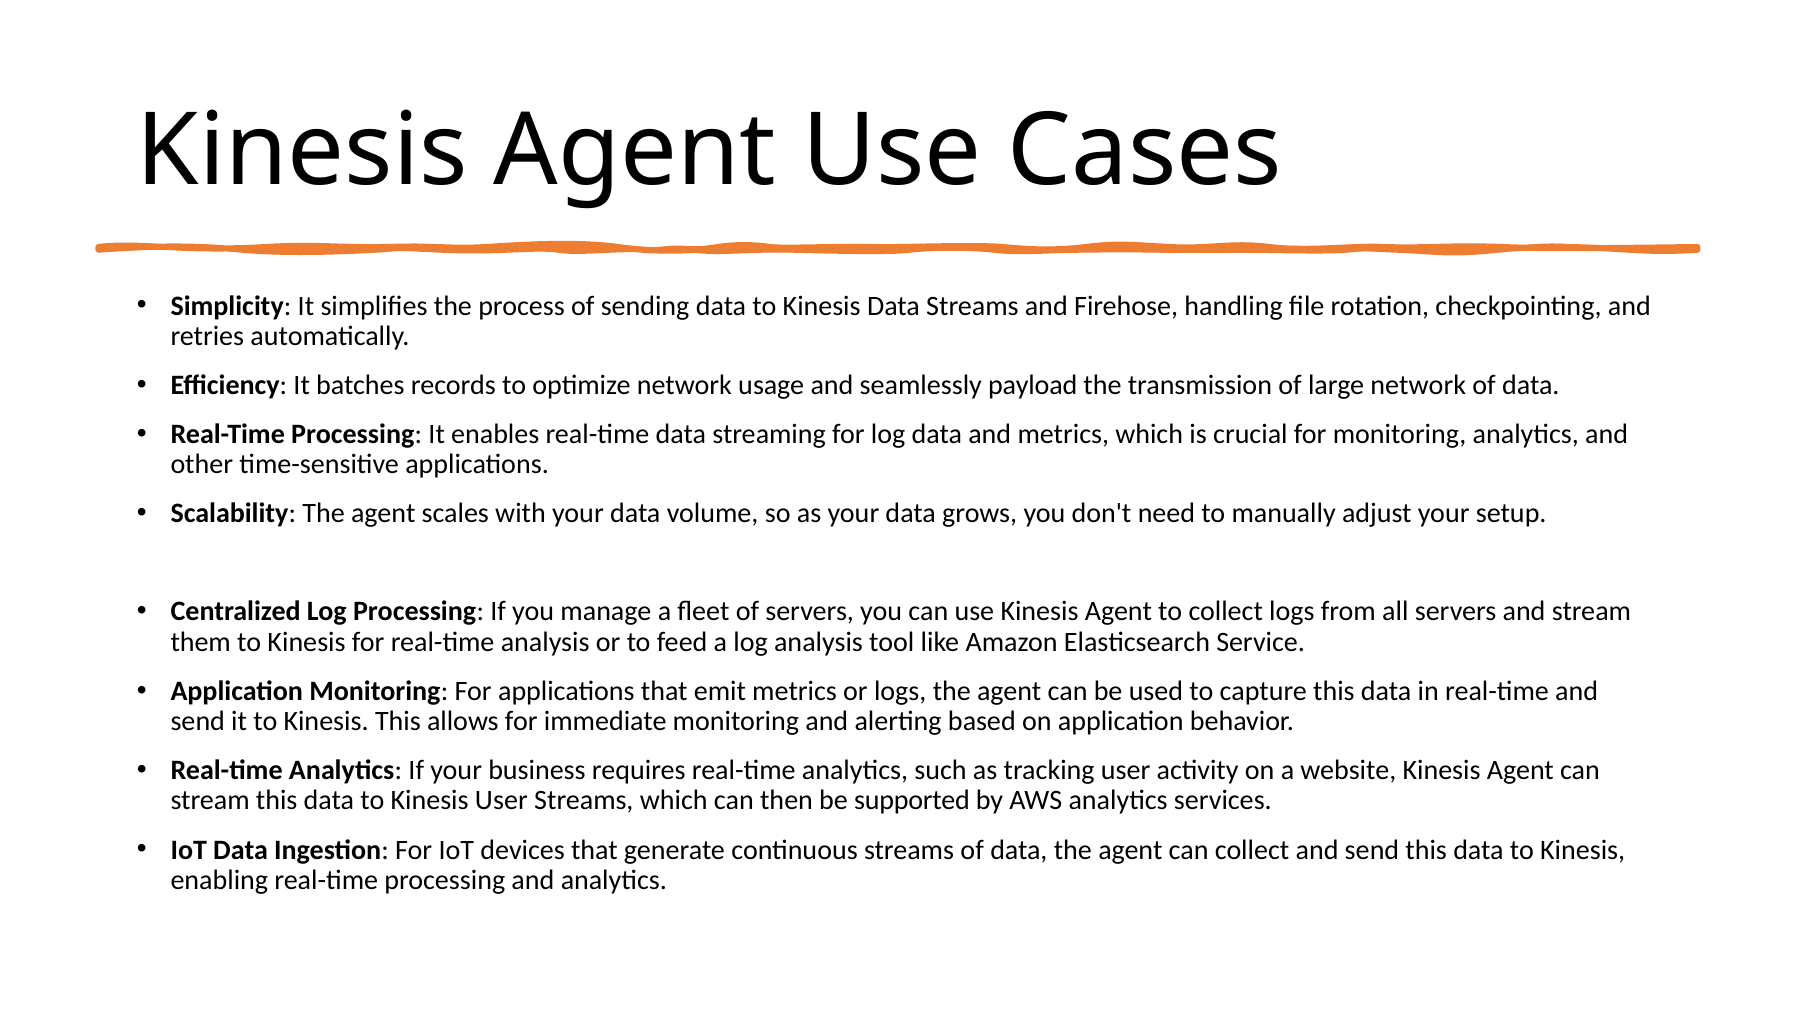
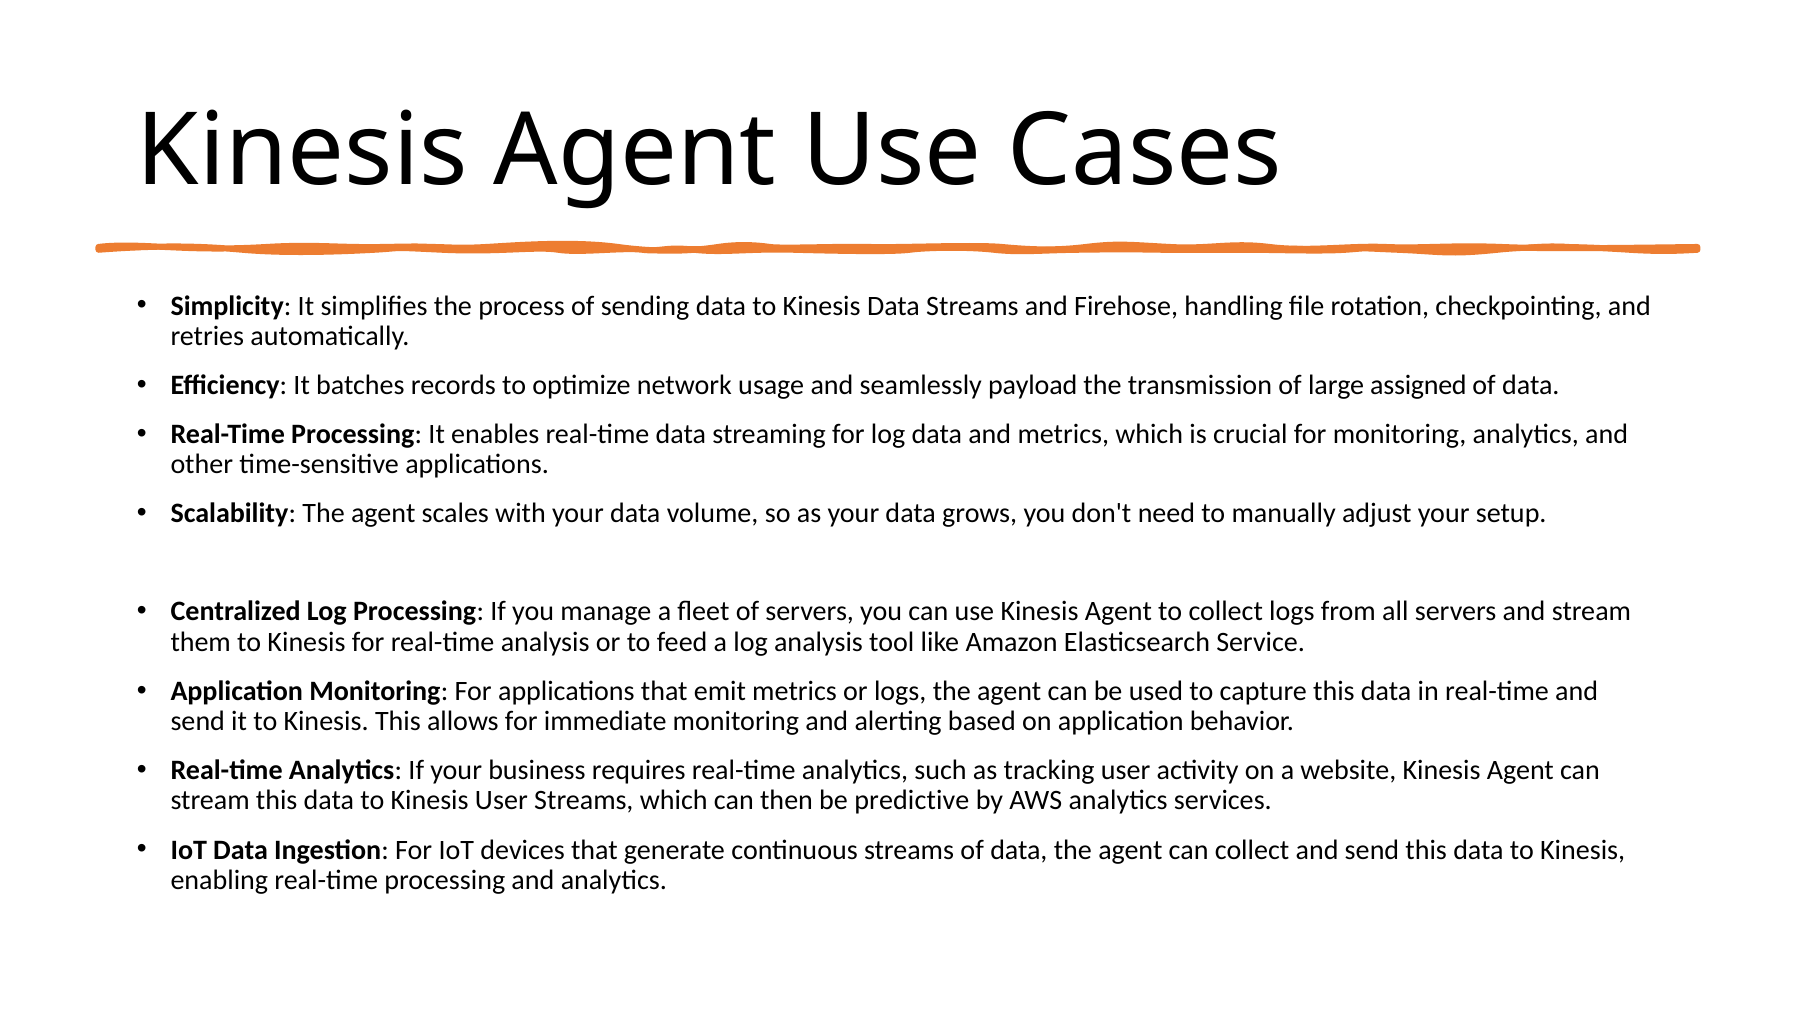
large network: network -> assigned (1418, 385)
supported: supported -> predictive (912, 801)
